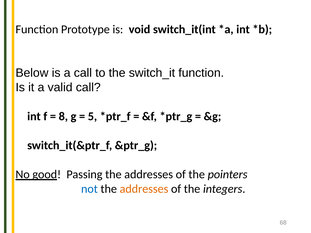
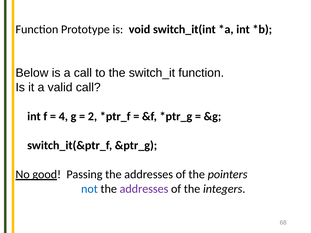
8: 8 -> 4 (63, 117)
5: 5 -> 2 (92, 117)
addresses colour: orange -> purple (144, 189)
